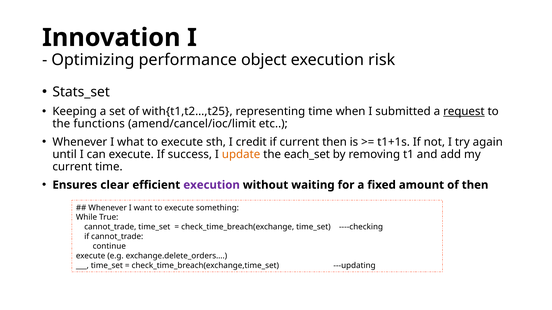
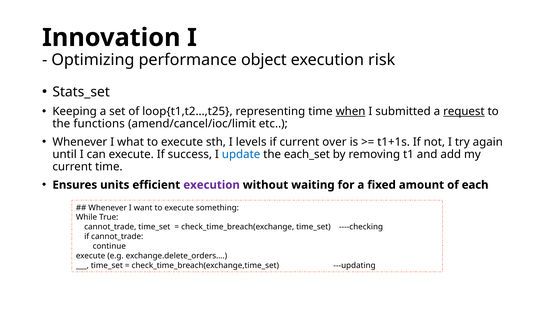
with{t1,t2…,t25: with{t1,t2…,t25 -> loop{t1,t2…,t25 (187, 112)
when underline: none -> present (351, 112)
credit: credit -> levels (251, 142)
current then: then -> over (334, 142)
update colour: orange -> blue (241, 155)
clear: clear -> units (115, 185)
of then: then -> each (475, 185)
